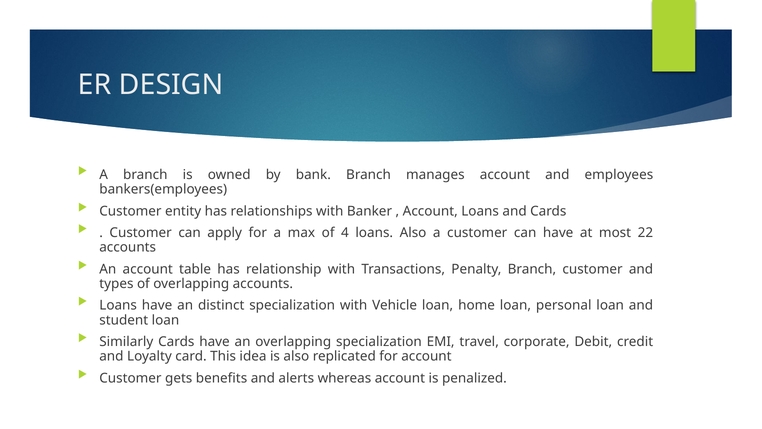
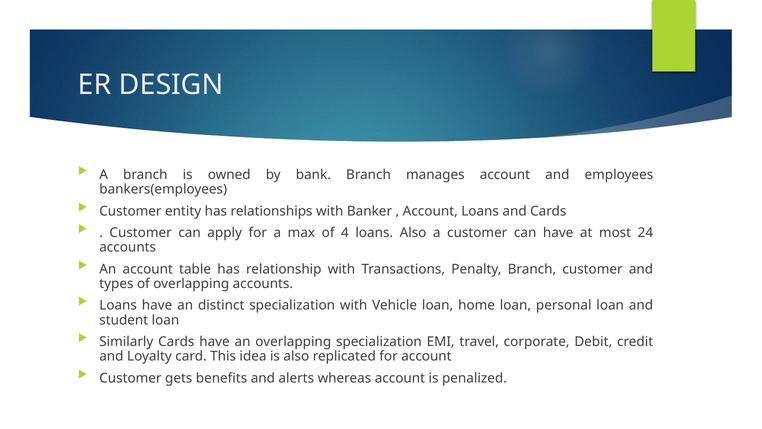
22: 22 -> 24 (645, 233)
